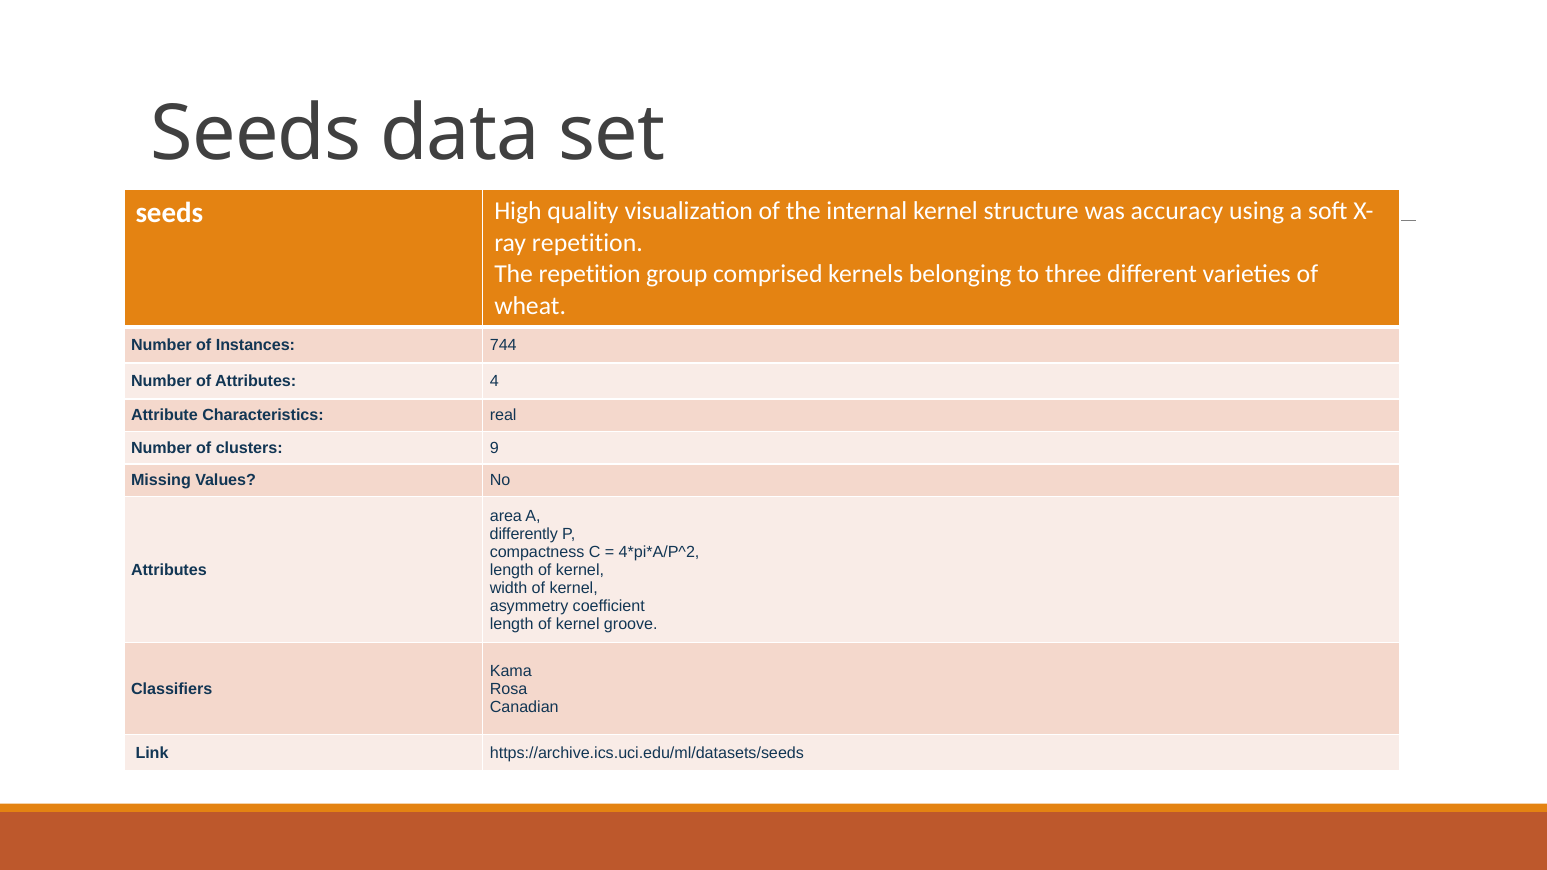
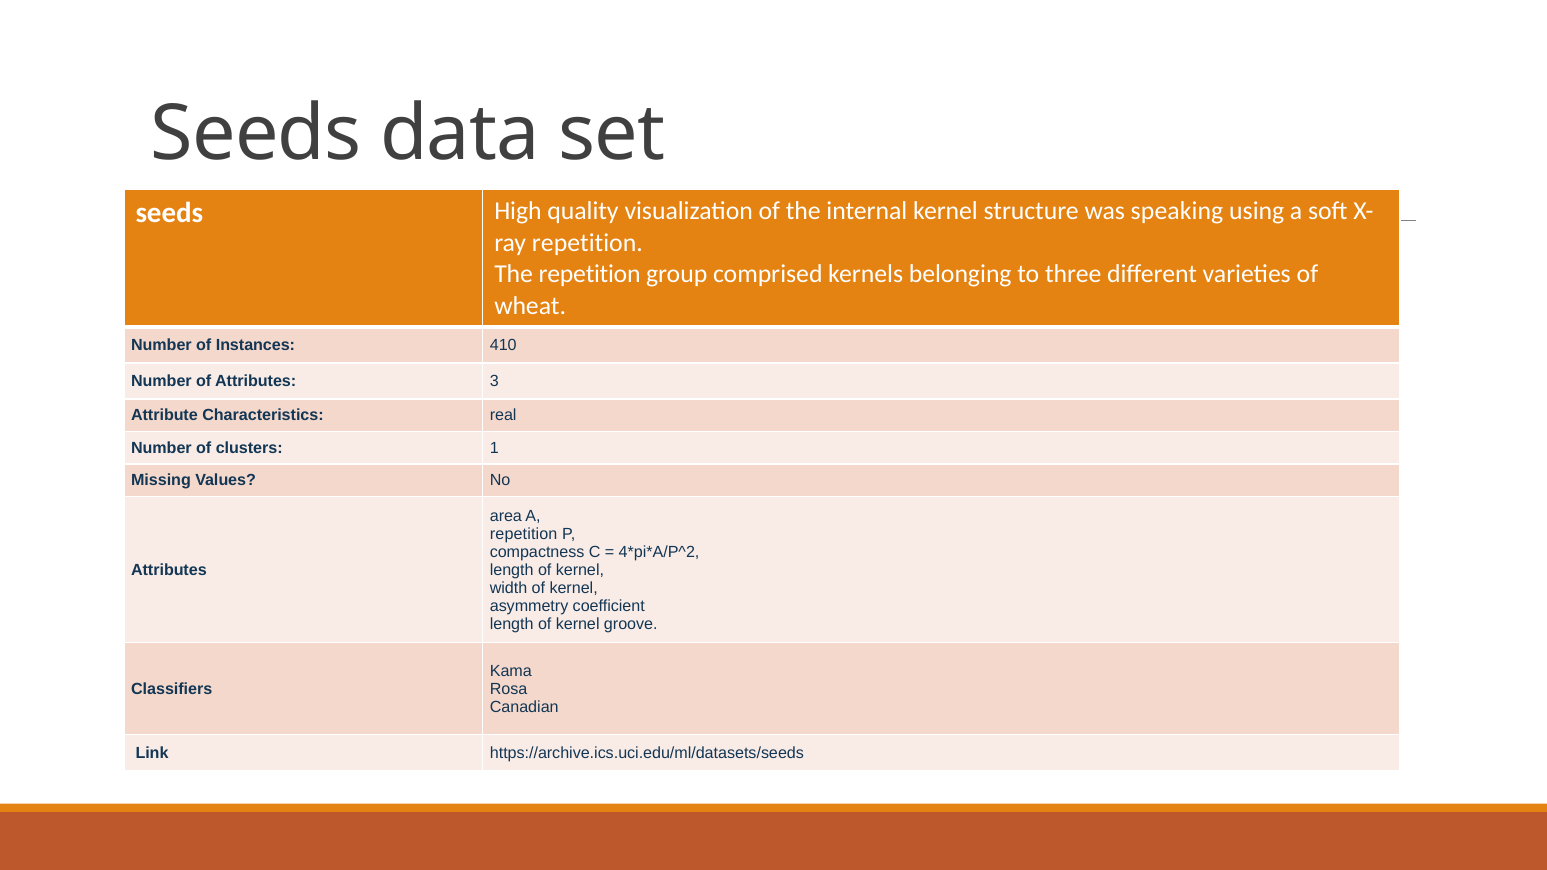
accuracy: accuracy -> speaking (1177, 211)
744: 744 -> 410 (503, 345)
4: 4 -> 3 (494, 381)
9: 9 -> 1 (494, 448)
differently: differently -> repetition (524, 534)
